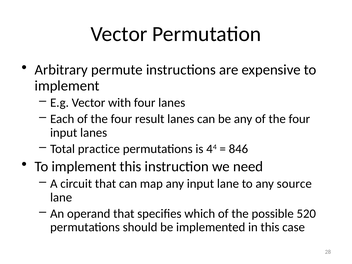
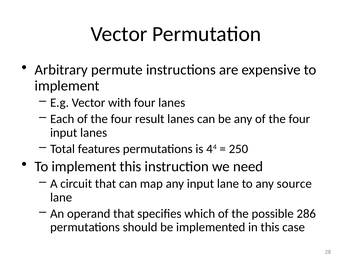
practice: practice -> features (99, 149)
846: 846 -> 250 (238, 149)
520: 520 -> 286 (306, 214)
